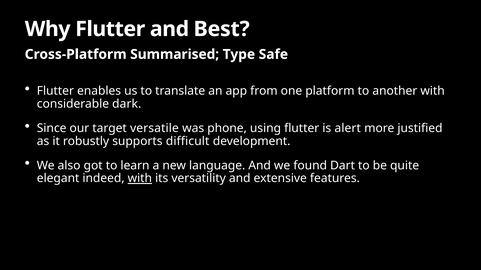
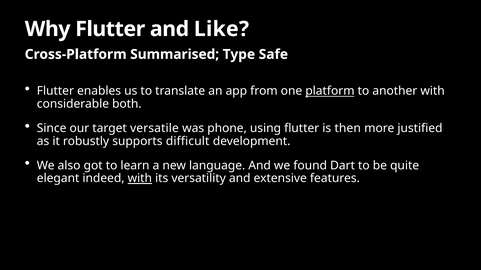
Best: Best -> Like (221, 29)
platform underline: none -> present (330, 91)
dark: dark -> both (127, 104)
alert: alert -> then (348, 128)
